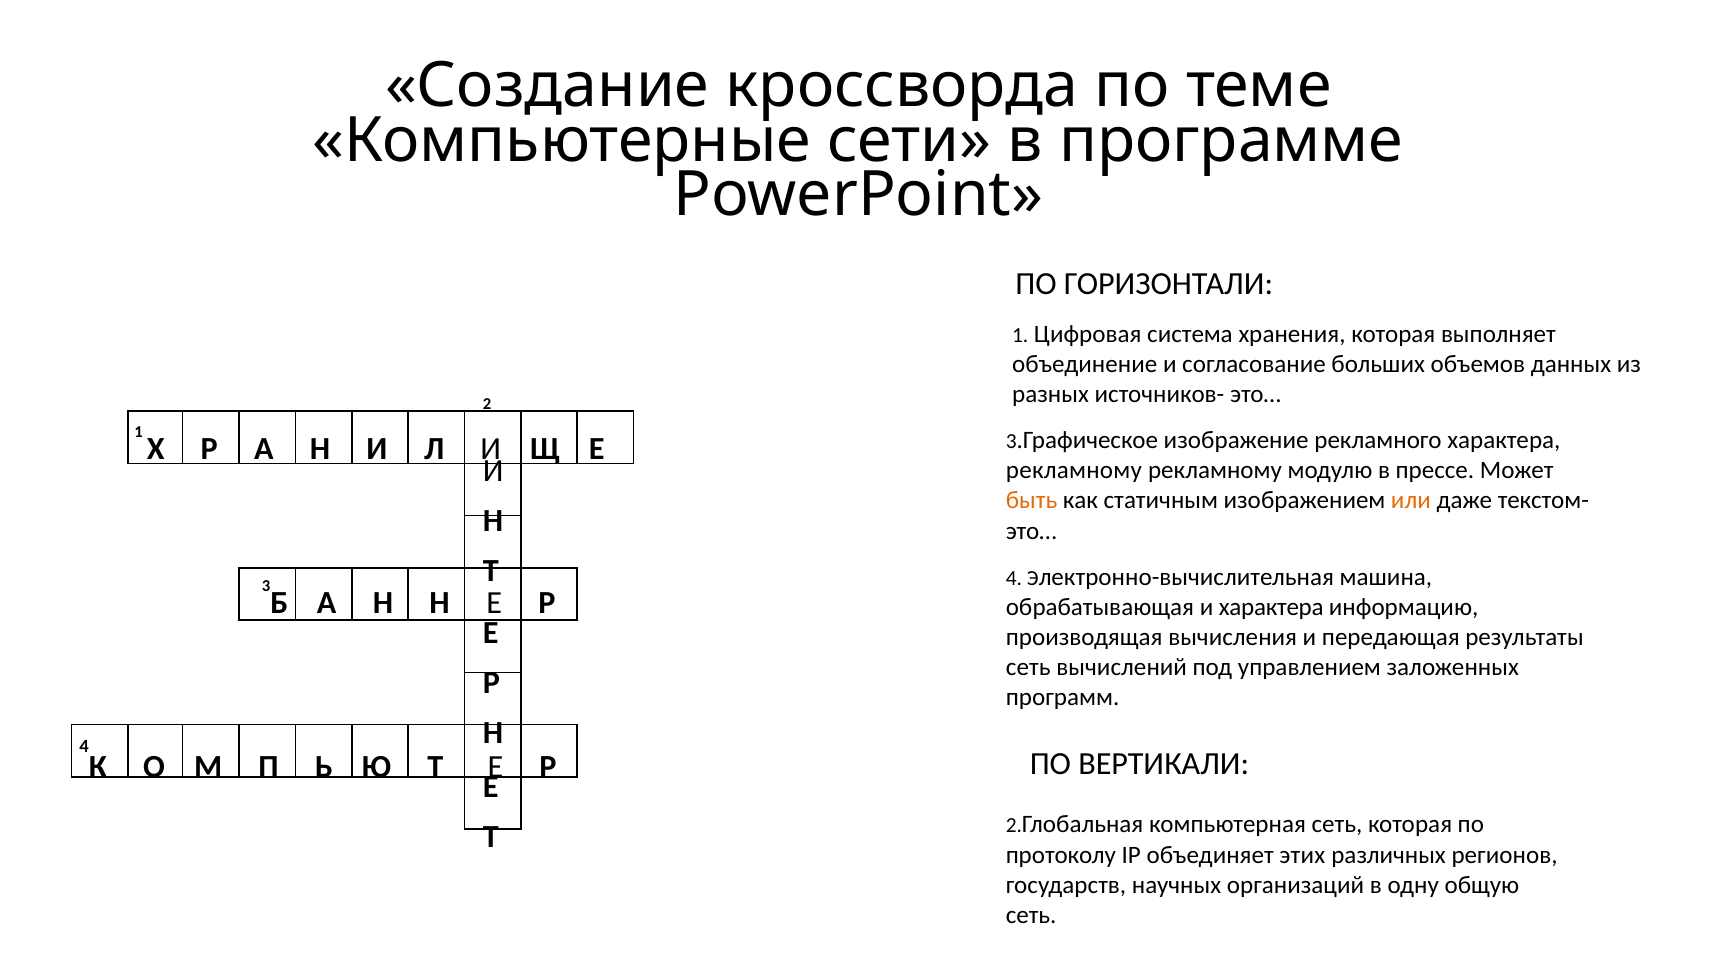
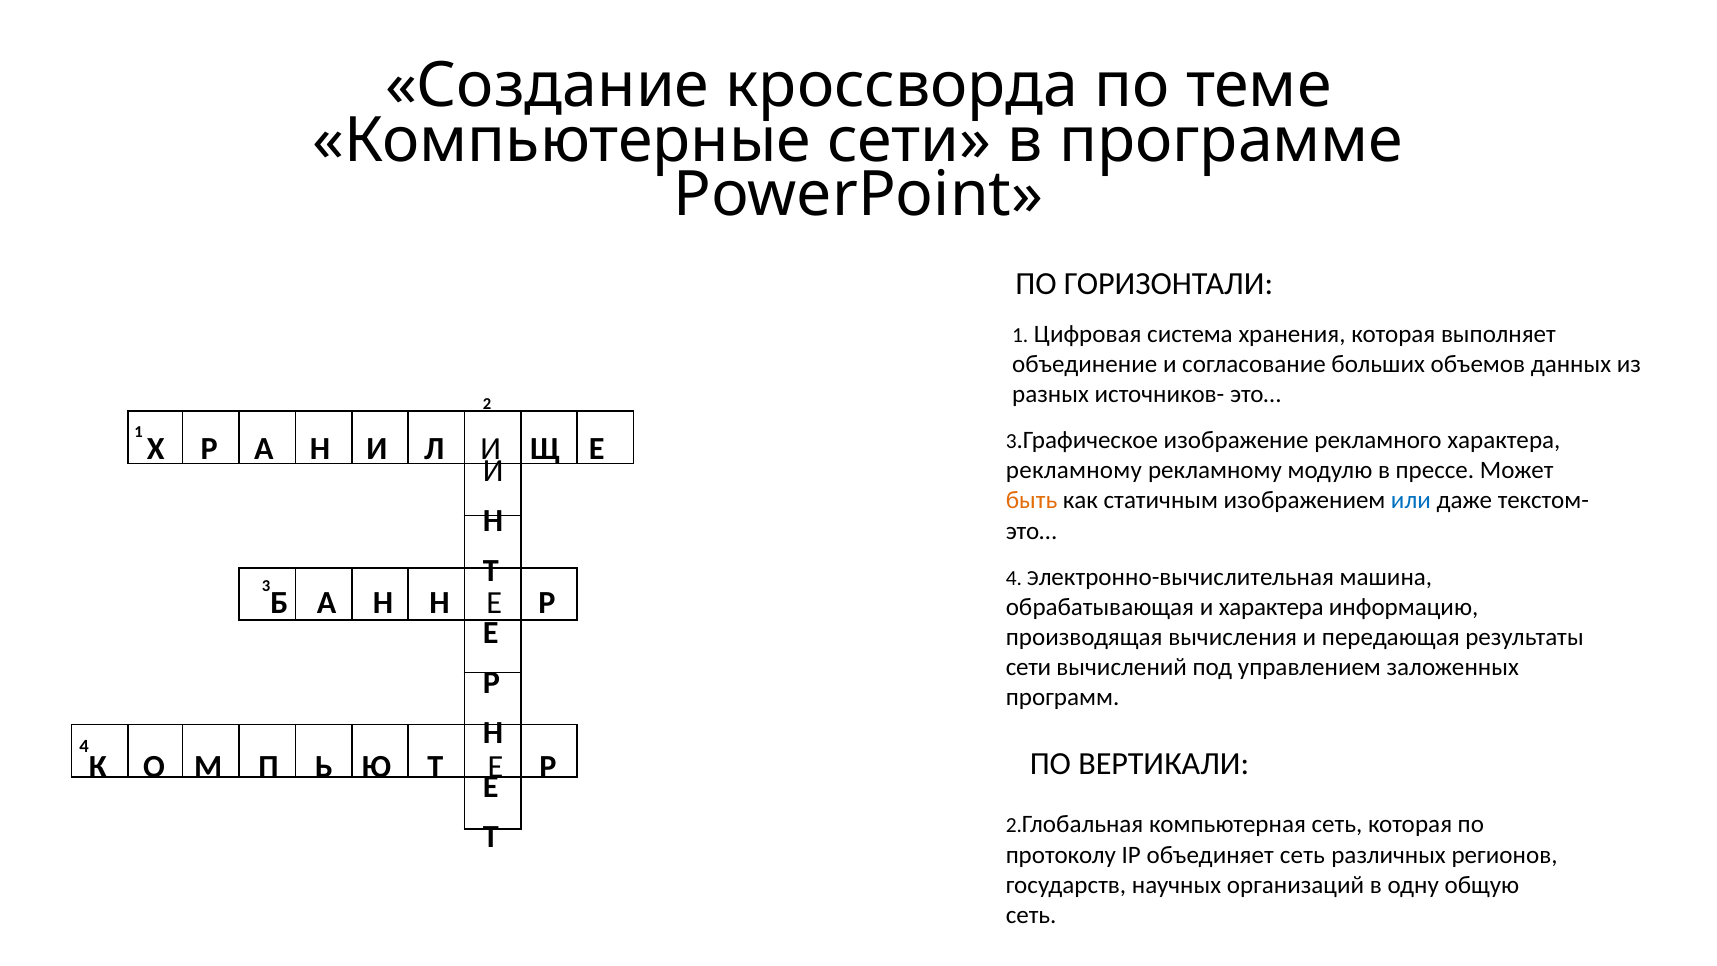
или colour: orange -> blue (1411, 501)
сеть: сеть -> сети (1028, 667)
объединяет этих: этих -> сеть (1302, 855)
